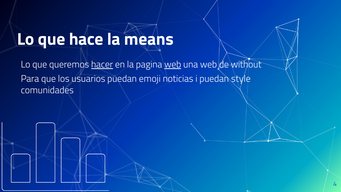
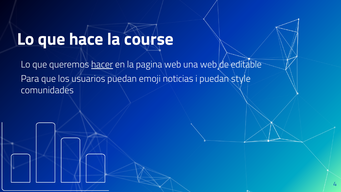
means: means -> course (149, 39)
web underline: present -> none (173, 64)
without: without -> editable (246, 64)
